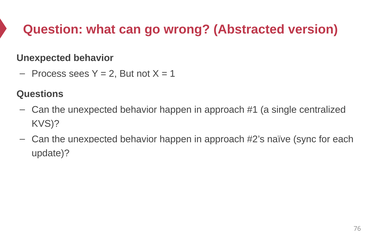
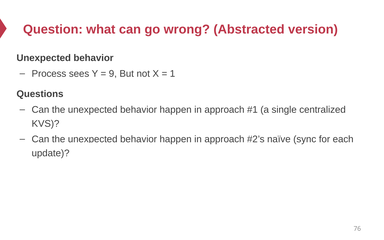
2: 2 -> 9 (113, 74)
